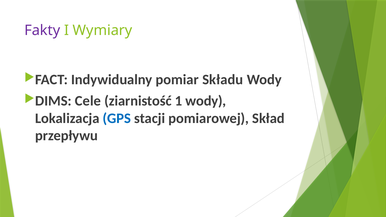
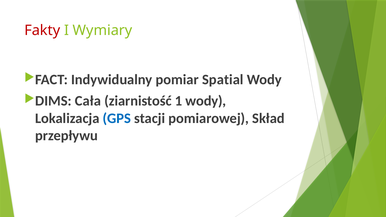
Fakty colour: purple -> red (42, 30)
Składu: Składu -> Spatial (223, 80)
Cele: Cele -> Cała (88, 101)
